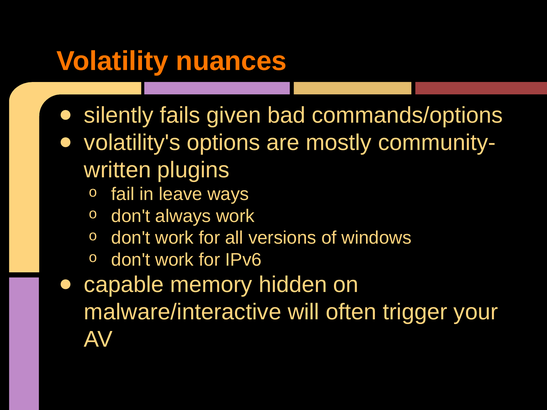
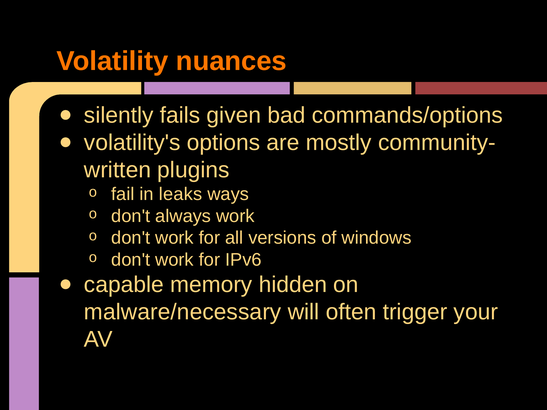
leave: leave -> leaks (181, 194)
malware/interactive: malware/interactive -> malware/necessary (183, 312)
